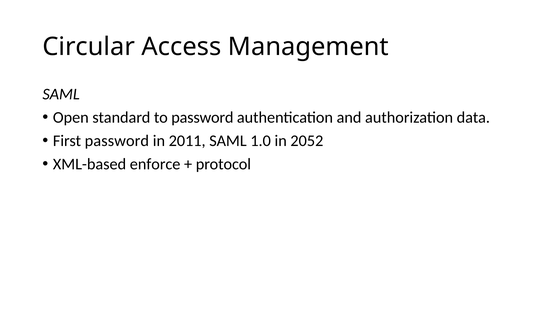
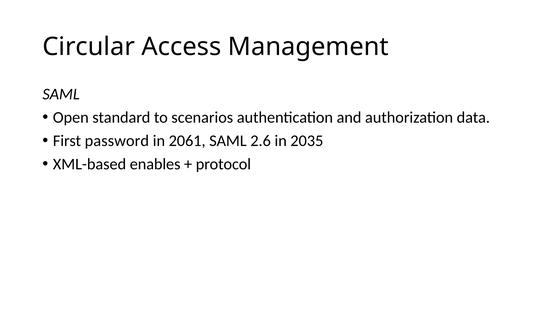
to password: password -> scenarios (202, 118)
2011: 2011 -> 2061 (187, 141)
1.0: 1.0 -> 2.6 (261, 141)
2052: 2052 -> 2035 (307, 141)
enforce: enforce -> enables (155, 164)
